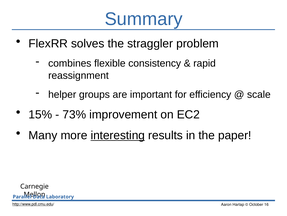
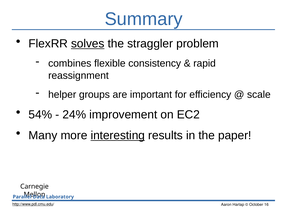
solves underline: none -> present (88, 43)
15%: 15% -> 54% (40, 114)
73%: 73% -> 24% (74, 114)
